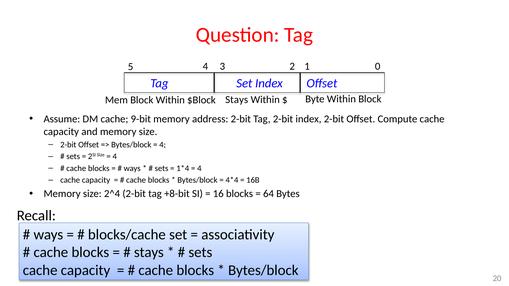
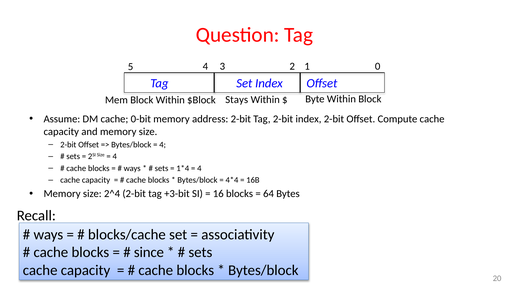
9-bit: 9-bit -> 0-bit (141, 119)
+8-bit: +8-bit -> +3-bit (177, 194)
stays: stays -> since (149, 253)
